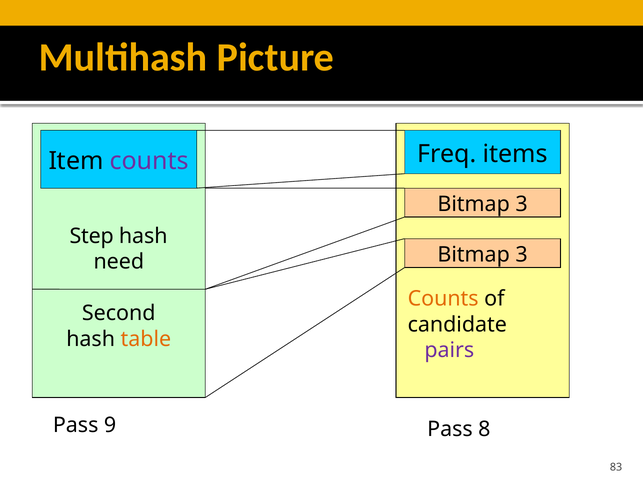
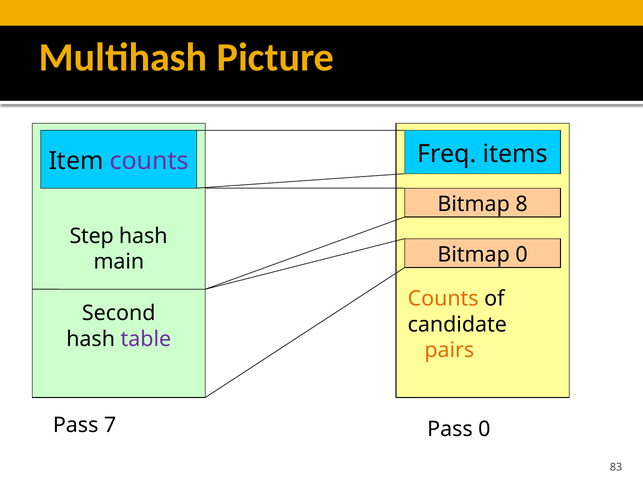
3: 3 -> 8 (522, 204)
3: 3 -> 0 (522, 255)
need: need -> main (119, 262)
table colour: orange -> purple (146, 339)
pairs colour: purple -> orange (449, 350)
9: 9 -> 7 (110, 426)
Pass 8: 8 -> 0 (484, 430)
